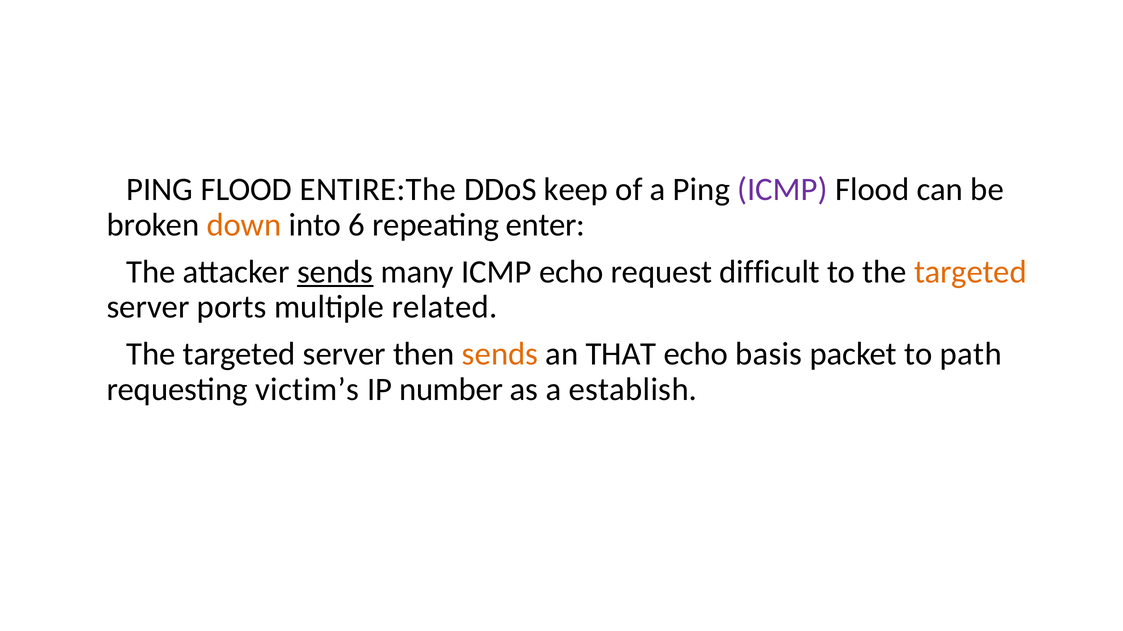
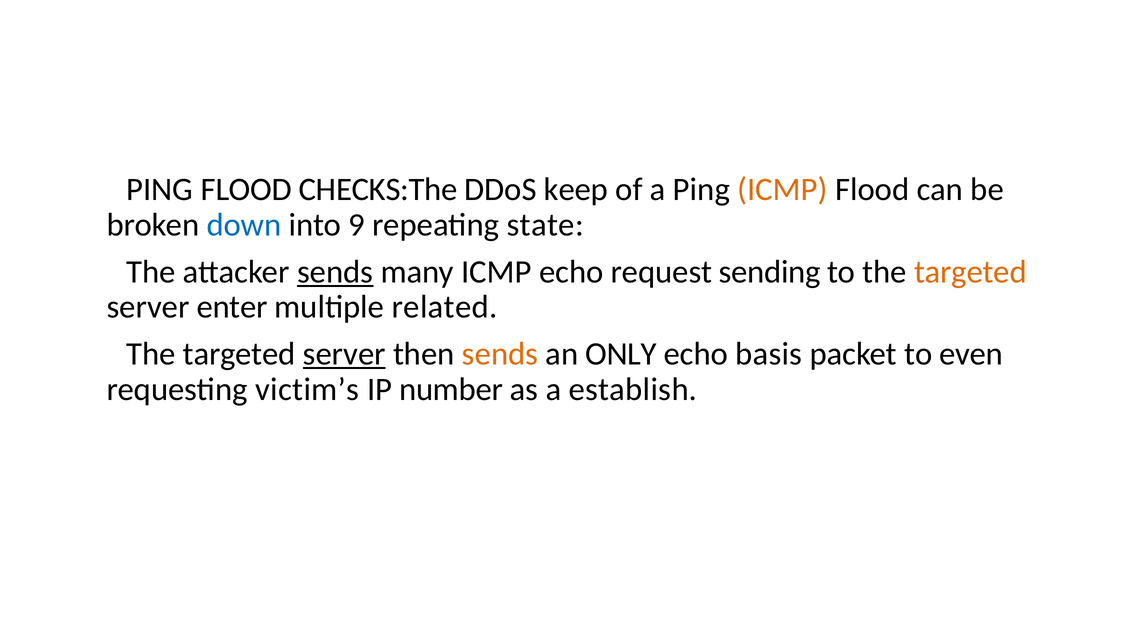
ENTIRE:The: ENTIRE:The -> CHECKS:The (378, 190)
ICMP colour: purple -> orange (782, 190)
down colour: orange -> blue (244, 225)
6: 6 -> 9 (357, 225)
enter: enter -> state (545, 225)
difficult: difficult -> sending (770, 272)
ports: ports -> enter (232, 307)
server underline: none -> present (344, 354)
THAT: THAT -> ONLY (621, 354)
path: path -> even (971, 354)
